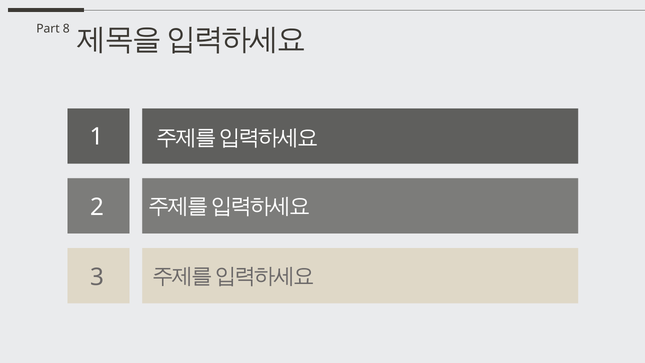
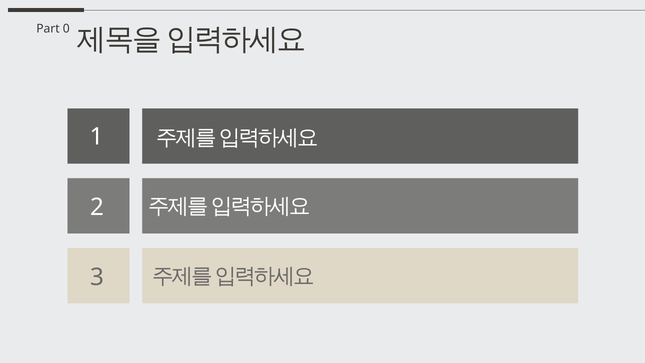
8: 8 -> 0 (66, 29)
